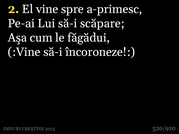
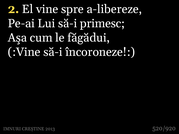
a-primesc: a-primesc -> a-libereze (114, 9)
scăpare: scăpare -> primesc (102, 23)
